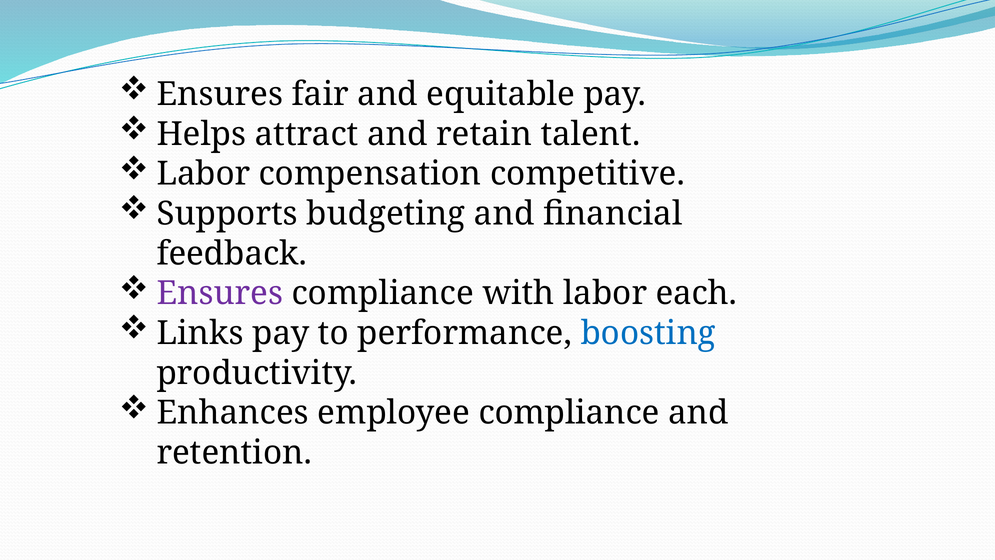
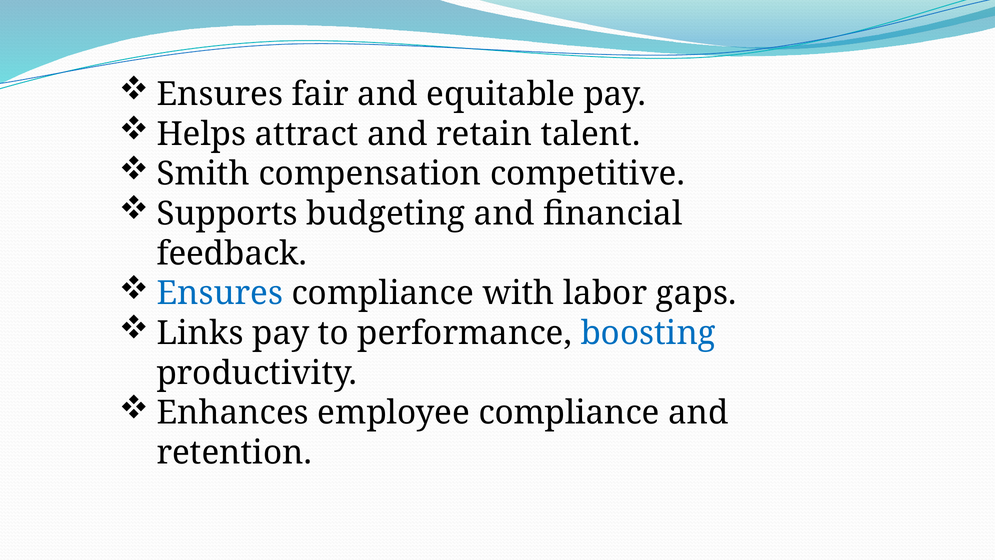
Labor: Labor -> Smith (203, 174)
Ensures colour: purple -> blue (220, 293)
each: each -> gaps (696, 293)
